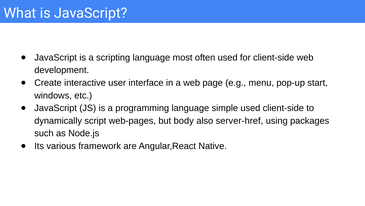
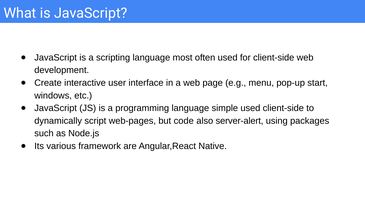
body: body -> code (184, 120)
server-href: server-href -> server-alert (240, 120)
